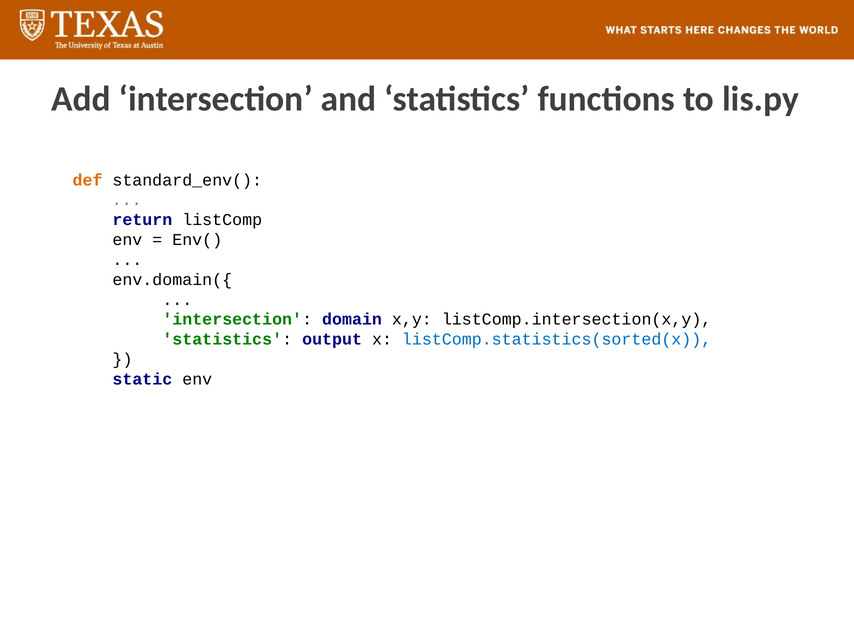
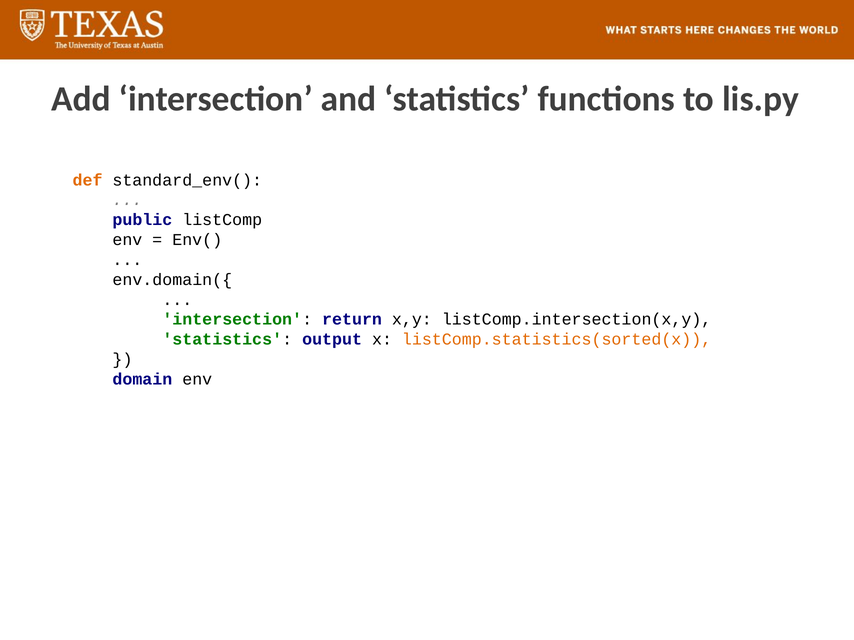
return: return -> public (142, 220)
domain: domain -> return (352, 320)
listComp.statistics(sorted(x colour: blue -> orange (557, 340)
static: static -> domain (142, 380)
